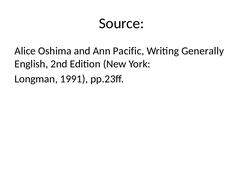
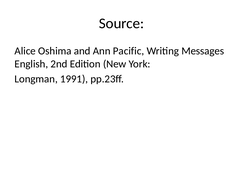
Generally: Generally -> Messages (203, 51)
